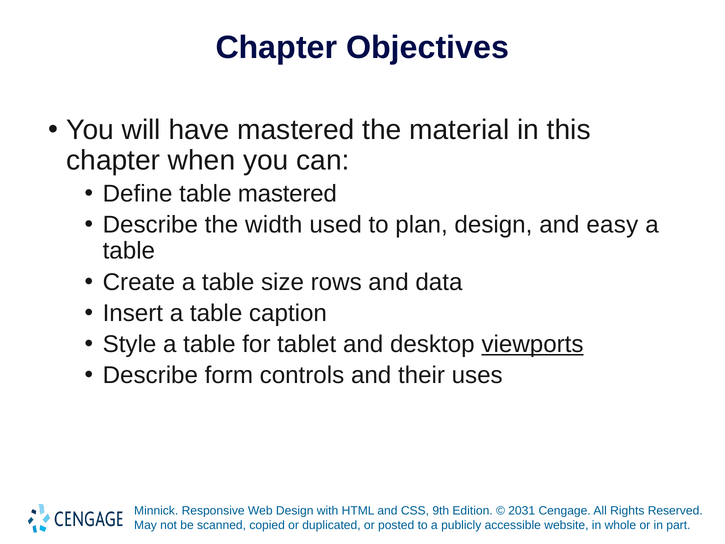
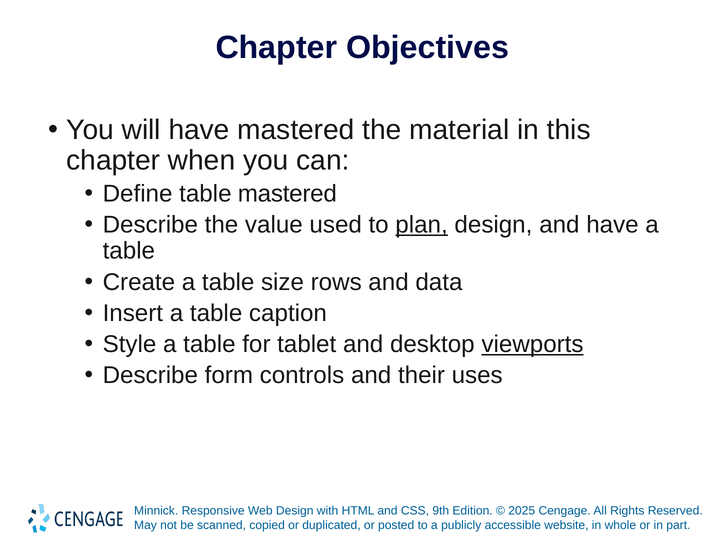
width: width -> value (274, 225)
plan underline: none -> present (422, 225)
and easy: easy -> have (612, 225)
2031: 2031 -> 2025 (522, 511)
